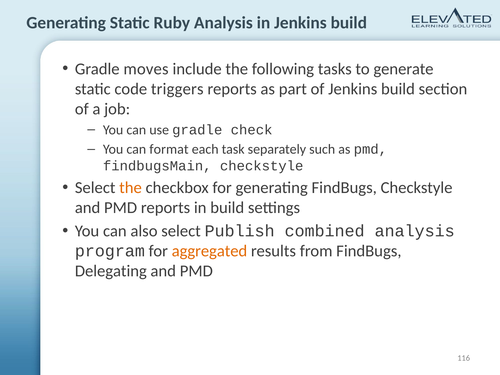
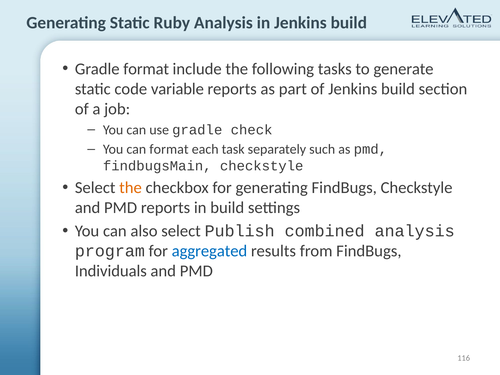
Gradle moves: moves -> format (146, 69)
triggers: triggers -> variable (177, 89)
aggregated colour: orange -> blue (209, 251)
Delegating: Delegating -> Individuals (111, 271)
